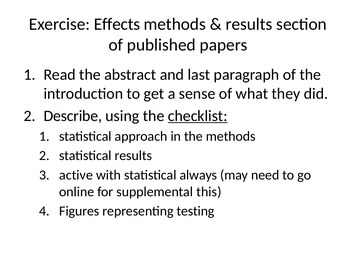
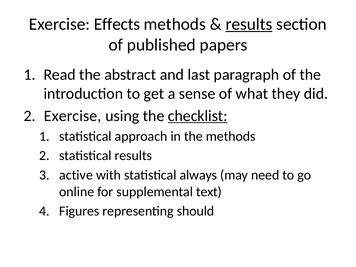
results underline: none -> present (249, 24)
Describe: Describe -> Exercise (73, 116)
this: this -> text (209, 192)
testing: testing -> should (196, 211)
